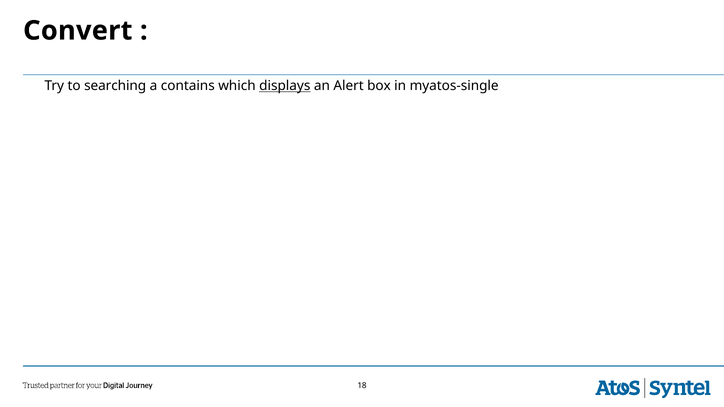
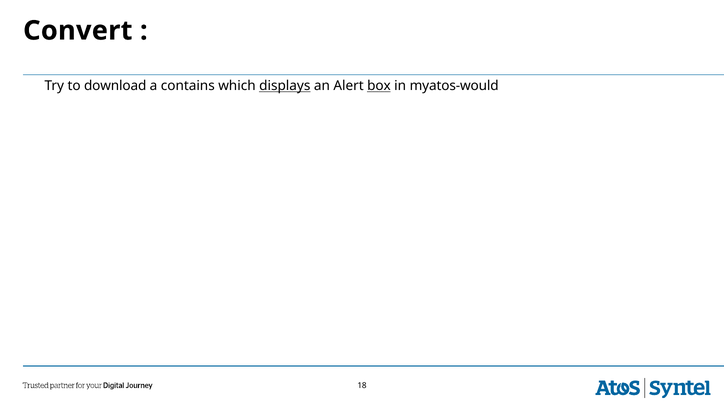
searching: searching -> download (115, 86)
box underline: none -> present (379, 86)
myatos-single: myatos-single -> myatos-would (454, 86)
